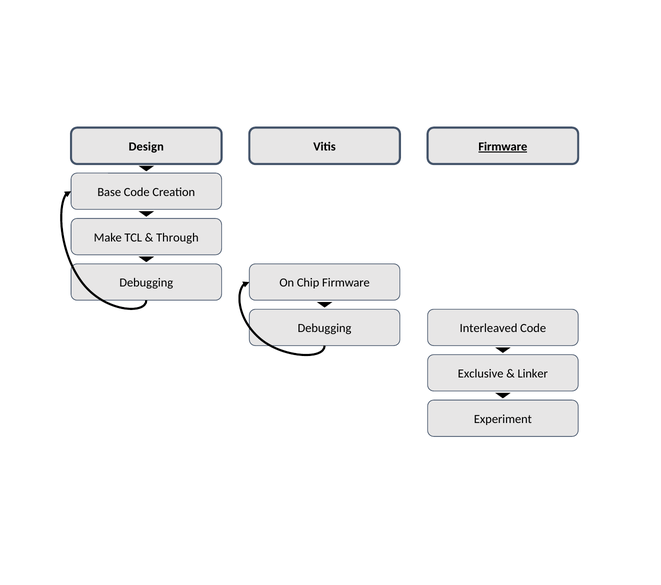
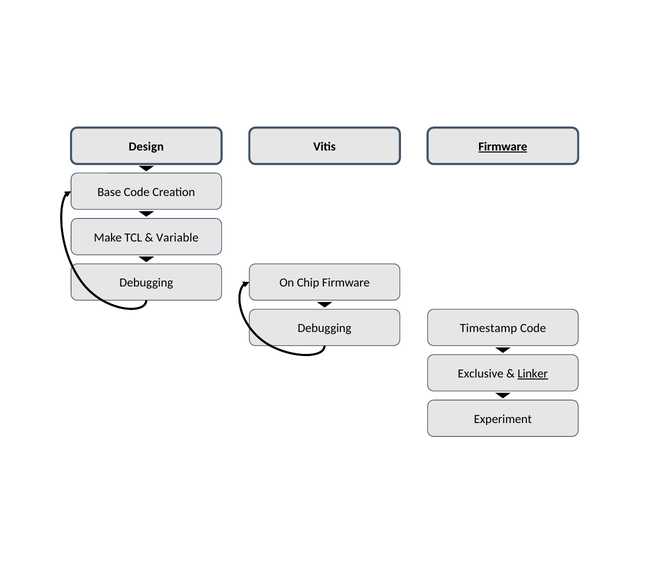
Through: Through -> Variable (177, 238)
Interleaved: Interleaved -> Timestamp (489, 329)
Linker underline: none -> present (533, 374)
